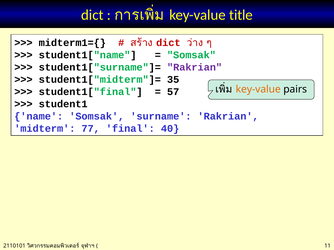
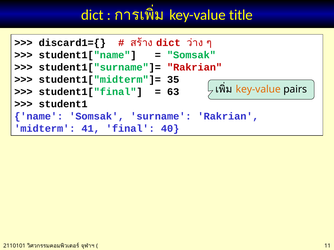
midterm1={: midterm1={ -> discard1={ (72, 43)
Rakrian colour: purple -> red (195, 67)
57: 57 -> 63 (173, 92)
77: 77 -> 41 (91, 129)
